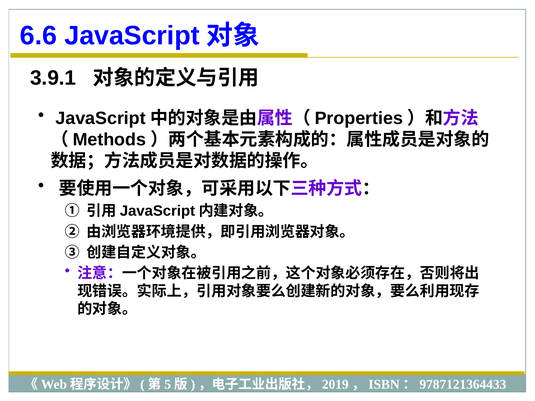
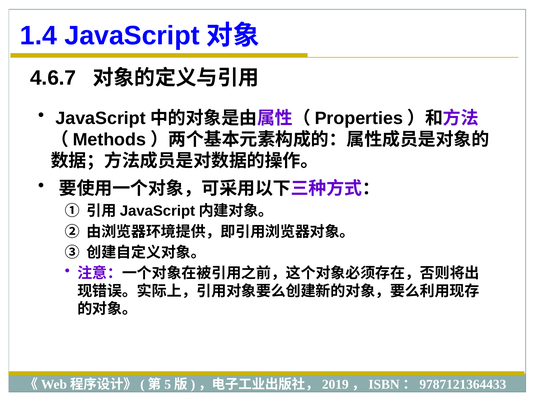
6.6: 6.6 -> 1.4 (39, 36)
3.9.1: 3.9.1 -> 4.6.7 (53, 78)
